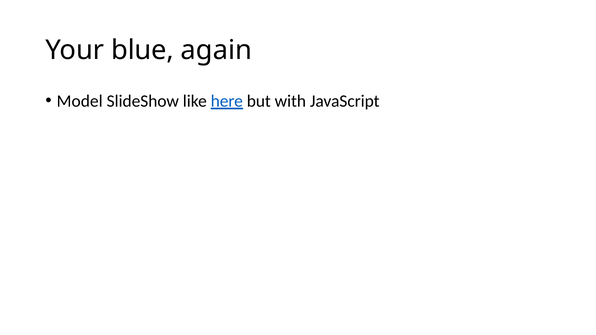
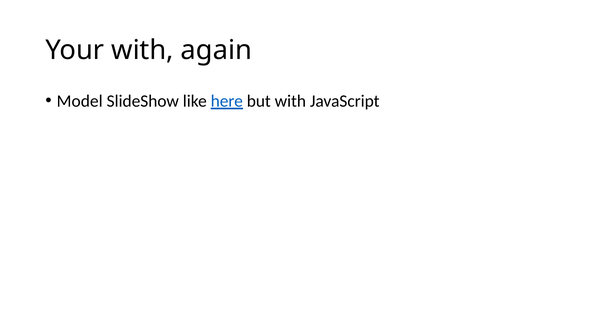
Your blue: blue -> with (142, 50)
